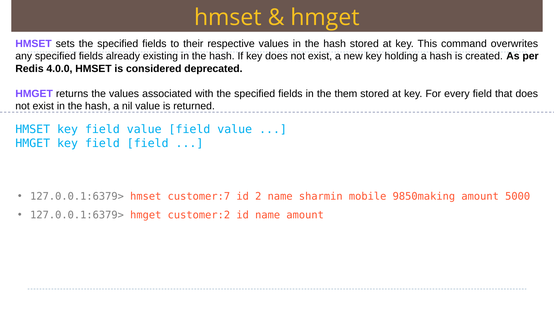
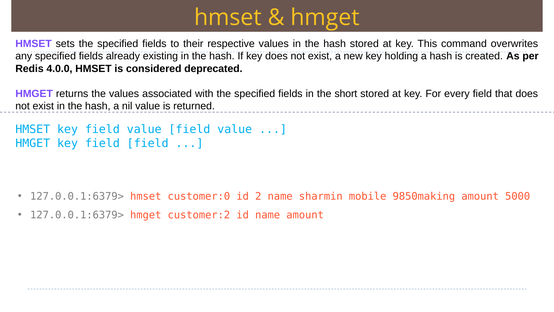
them: them -> short (346, 93)
customer:7: customer:7 -> customer:0 (199, 196)
